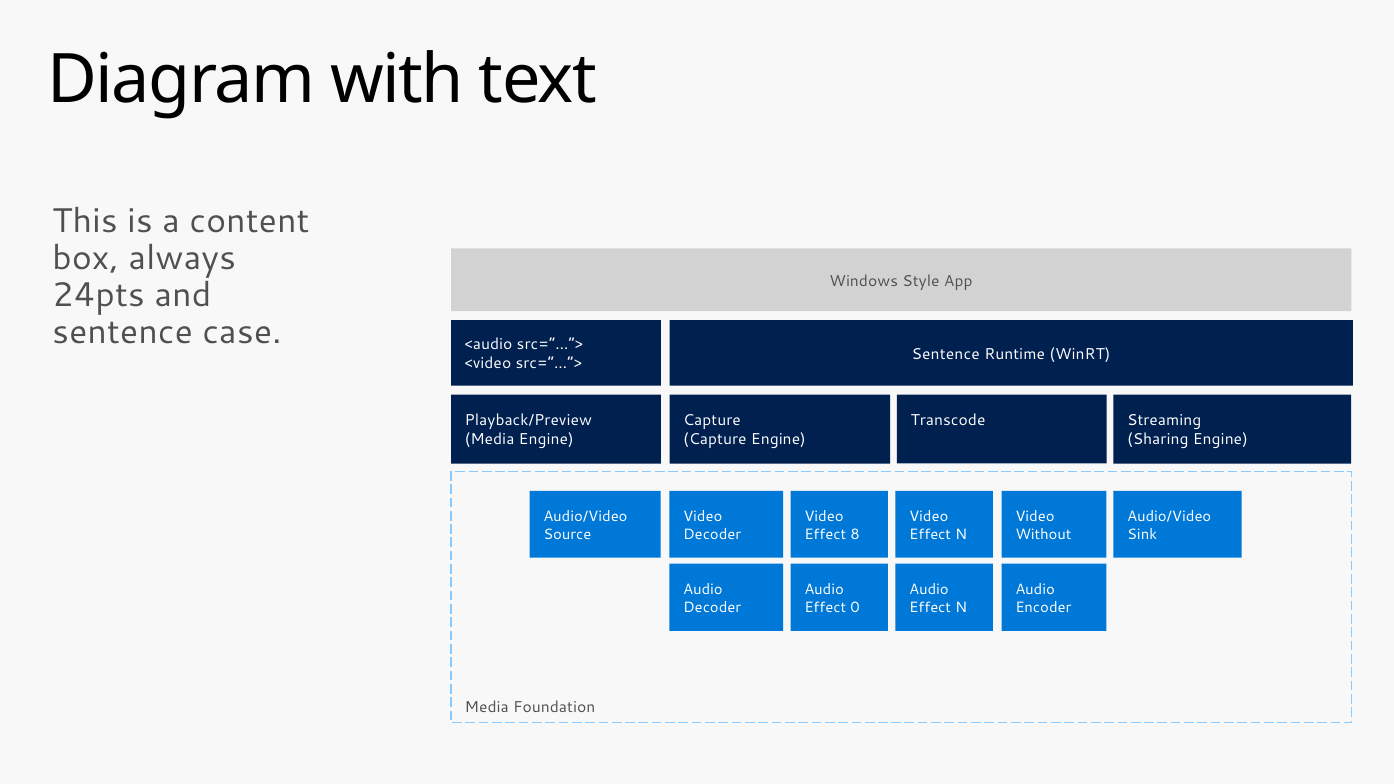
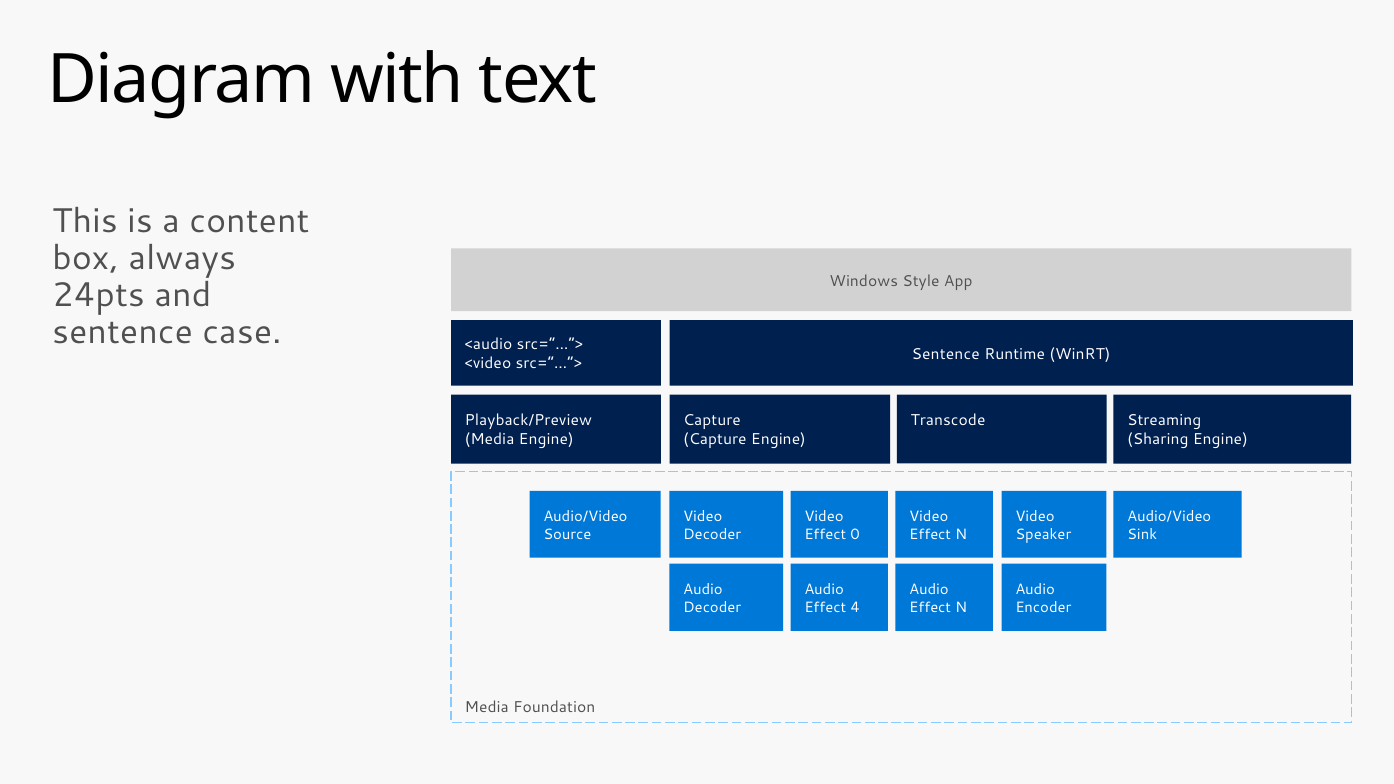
8: 8 -> 0 (855, 534)
Without: Without -> Speaker (1043, 534)
0: 0 -> 4 (855, 607)
